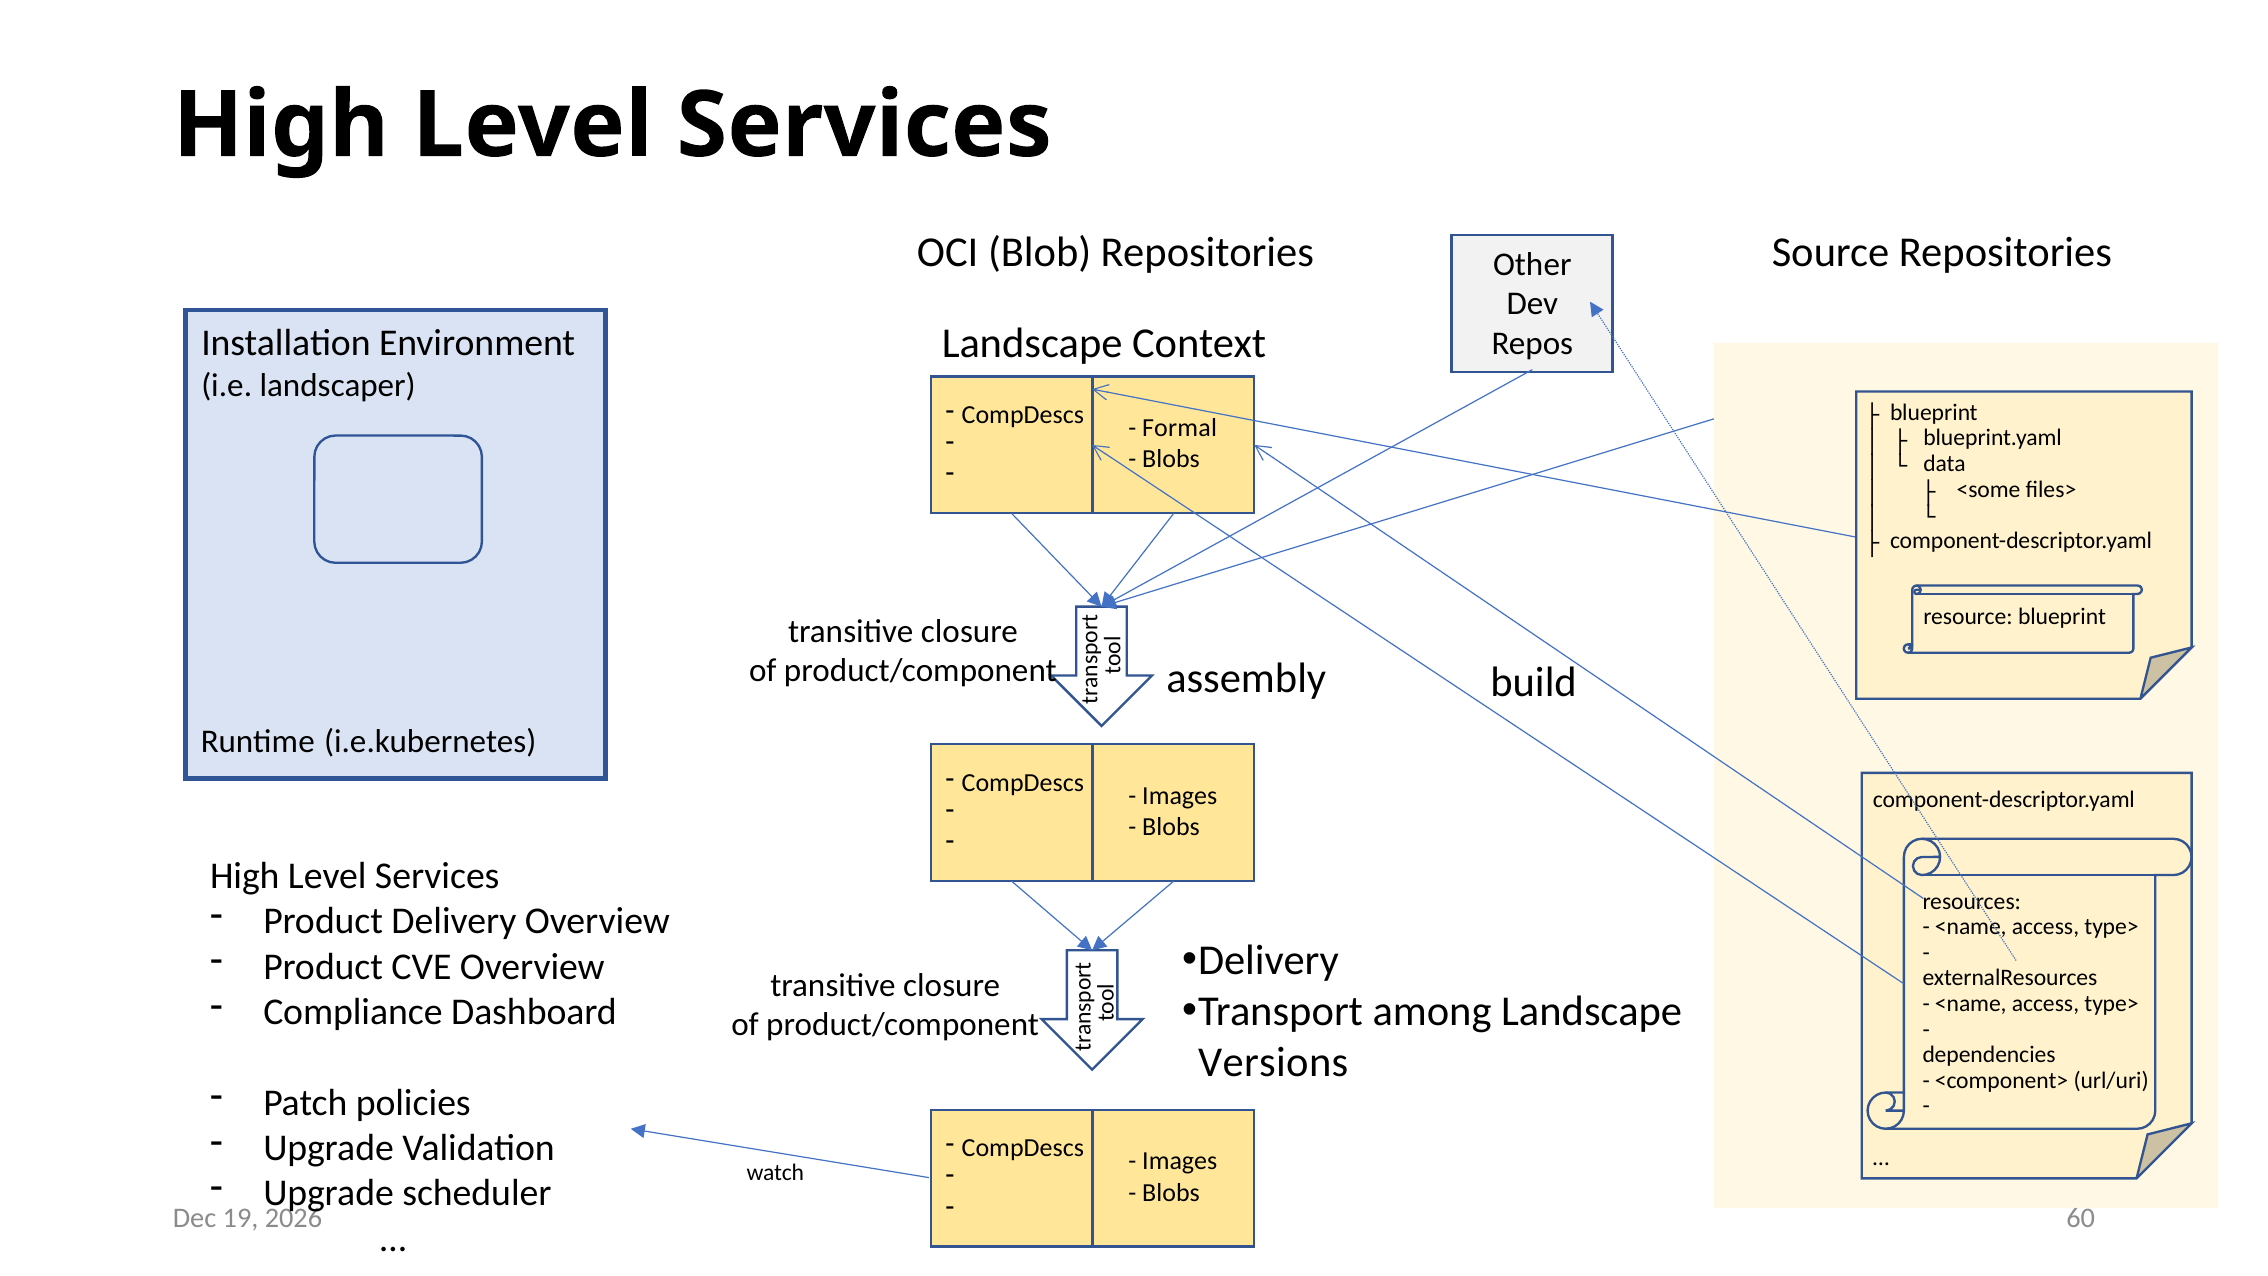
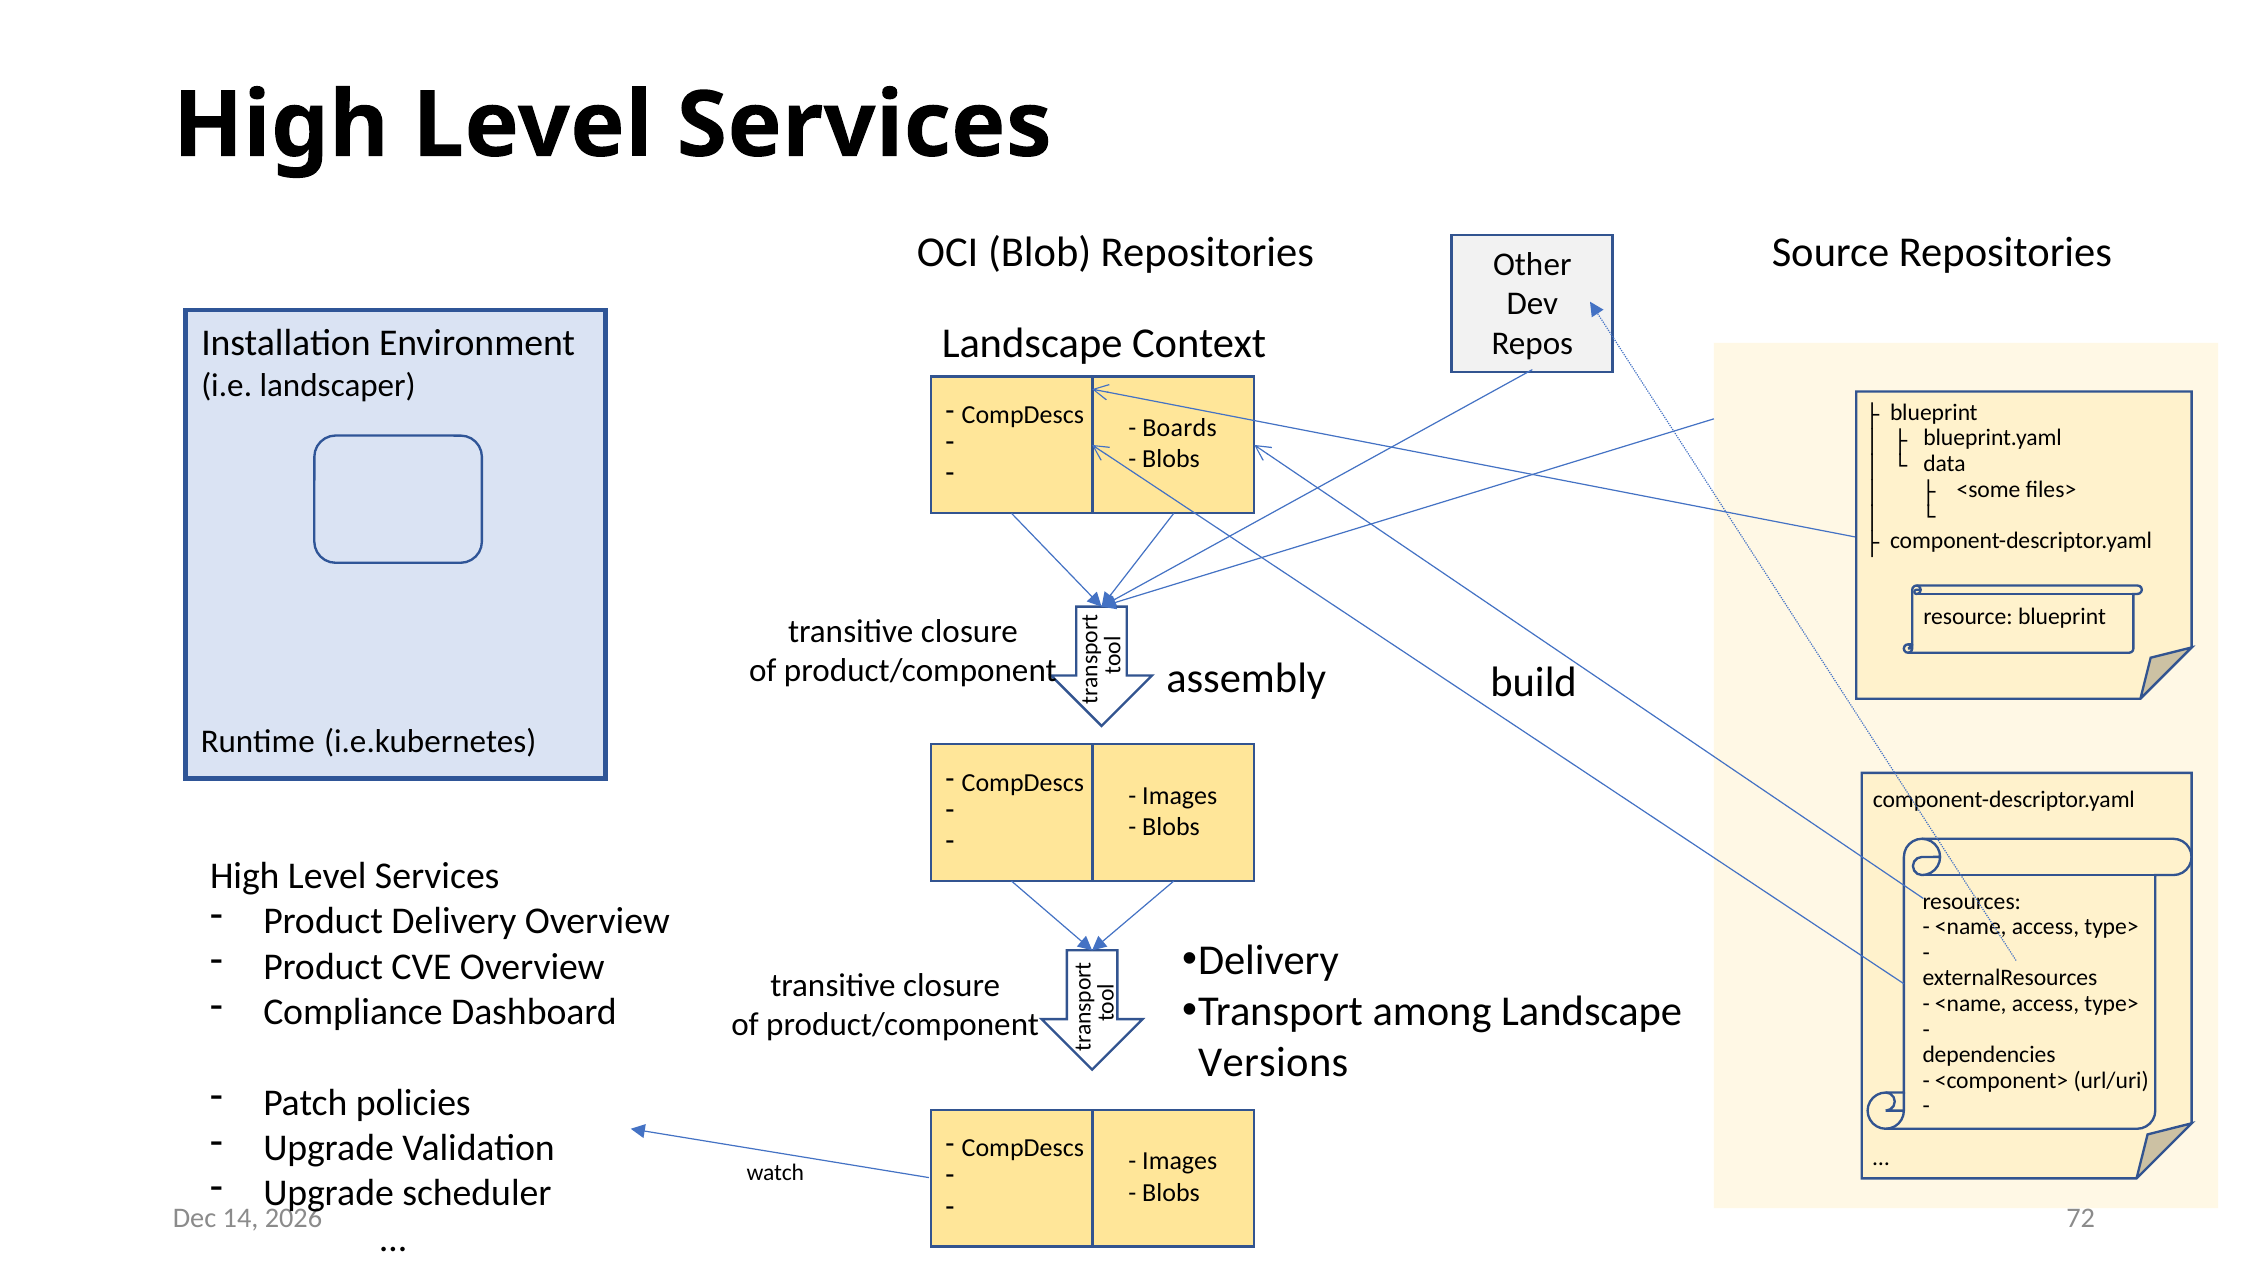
Formal: Formal -> Boards (1180, 428)
19: 19 -> 14 (241, 1218)
60: 60 -> 72 (2081, 1218)
